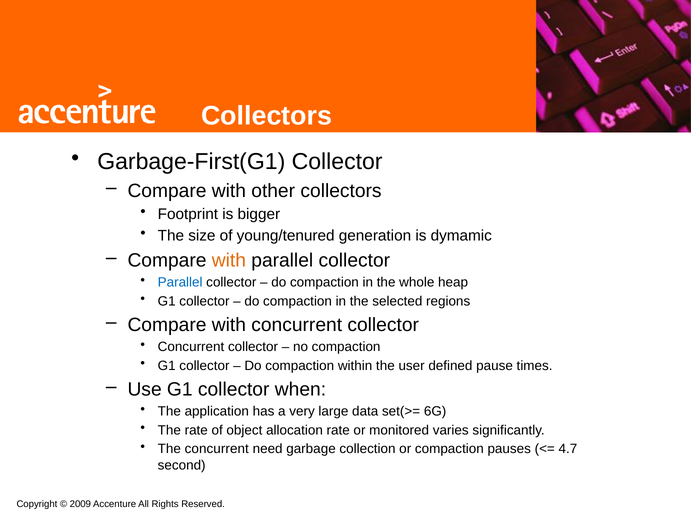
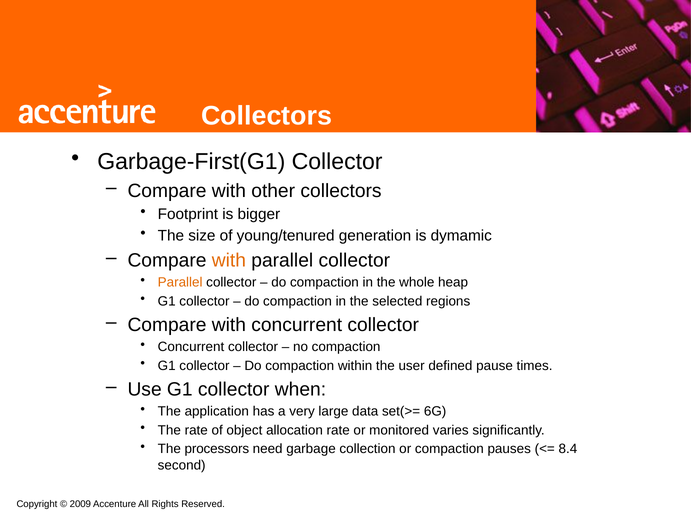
Parallel colour: blue -> orange (180, 283)
The concurrent: concurrent -> processors (217, 449)
4.7: 4.7 -> 8.4 (568, 449)
